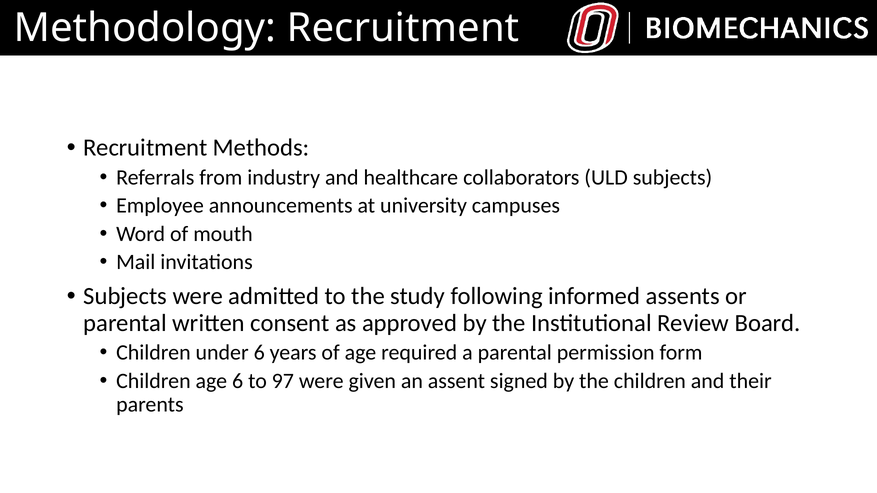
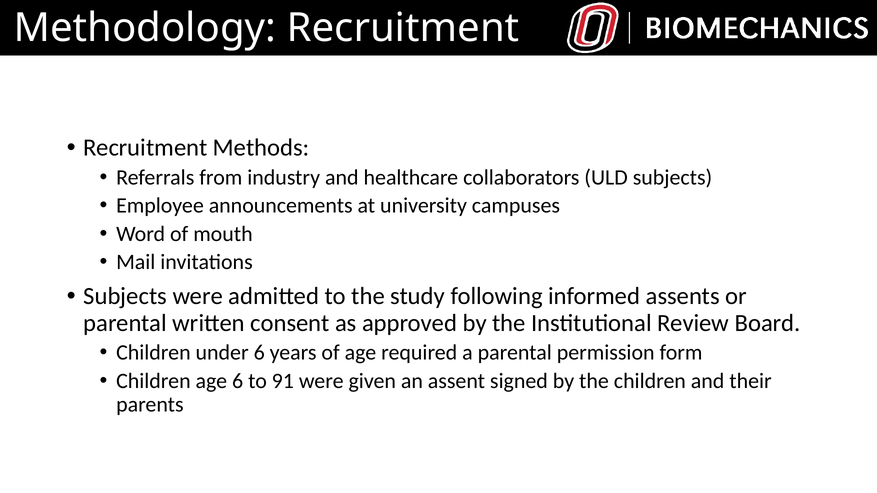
97: 97 -> 91 (283, 381)
